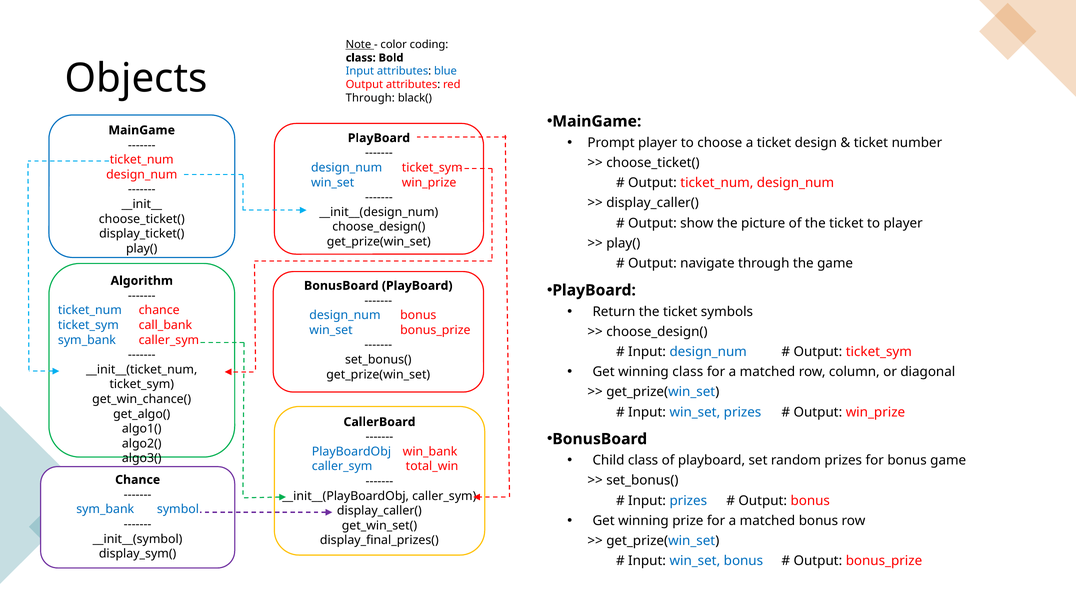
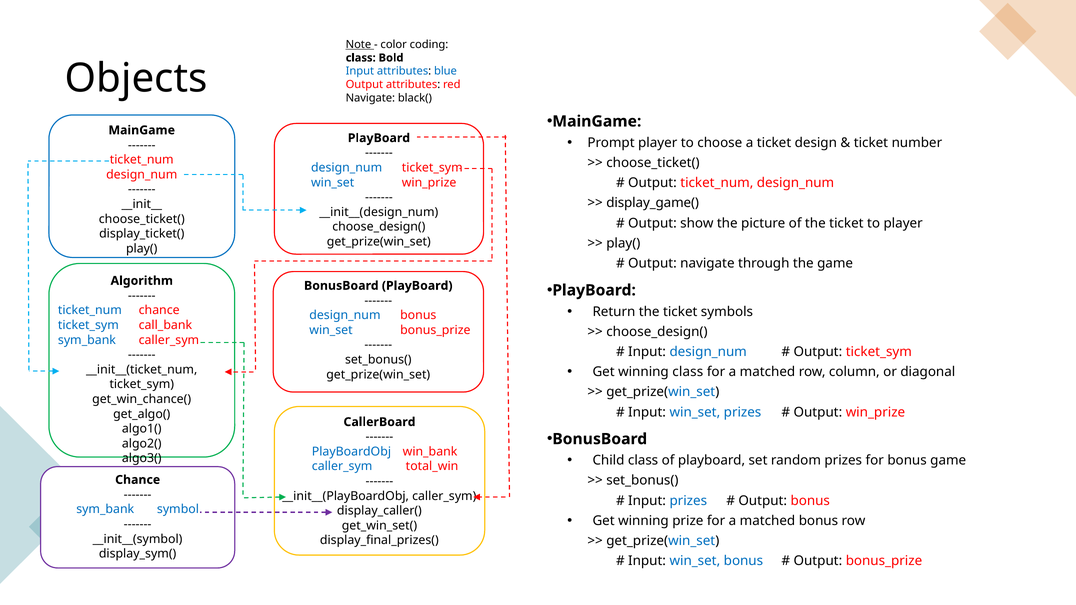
Through: Through -> Navigate (370, 98)
display_caller(: display_caller( -> display_game( (653, 203)
